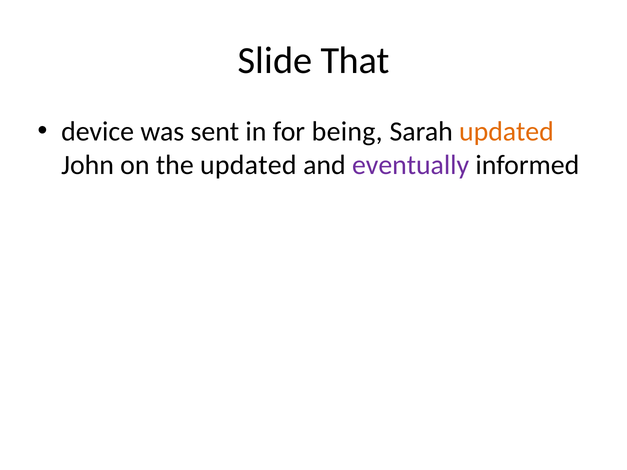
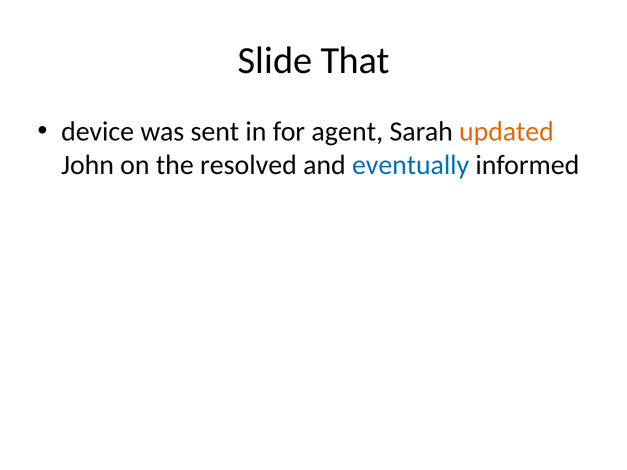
being: being -> agent (347, 132)
the updated: updated -> resolved (248, 165)
eventually colour: purple -> blue (411, 165)
